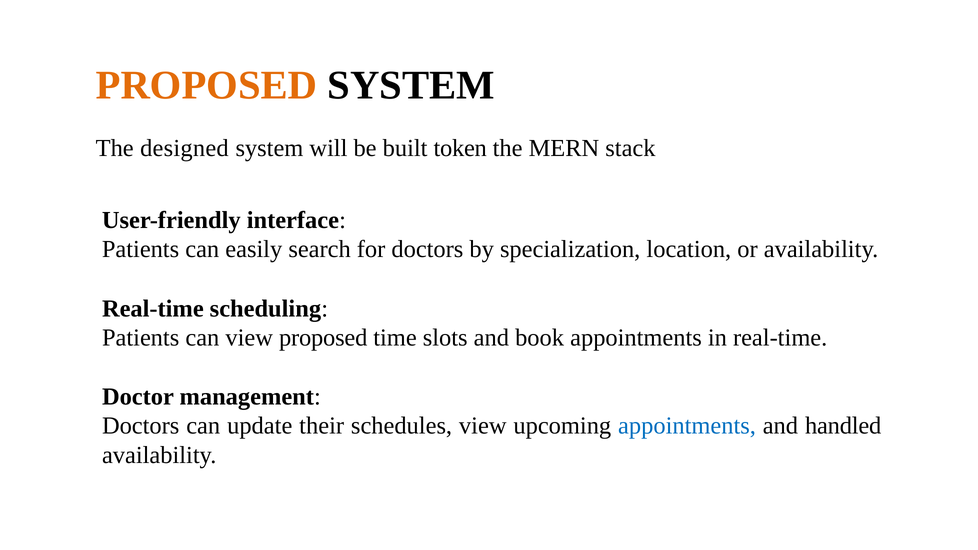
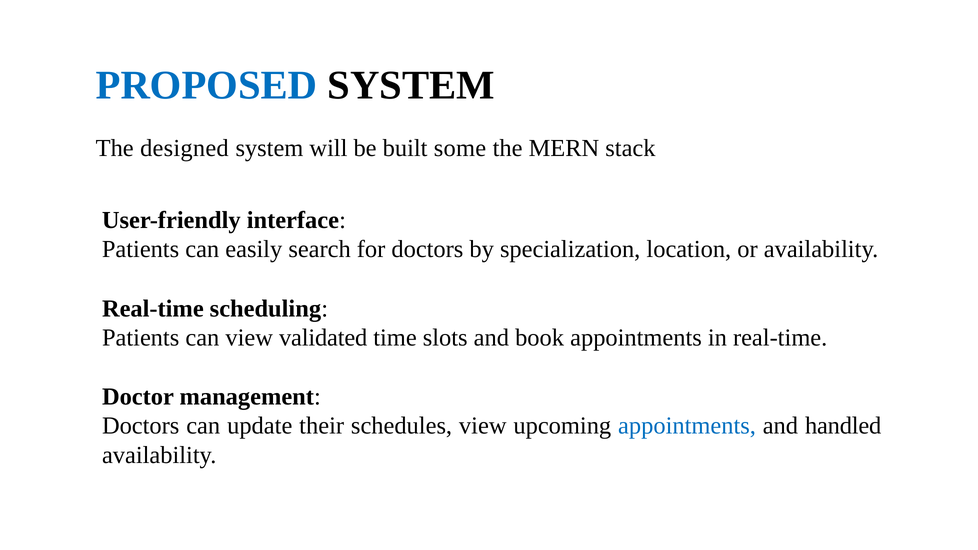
PROPOSED colour: orange -> blue (207, 85)
token: token -> some (460, 148)
view proposed: proposed -> validated (323, 338)
